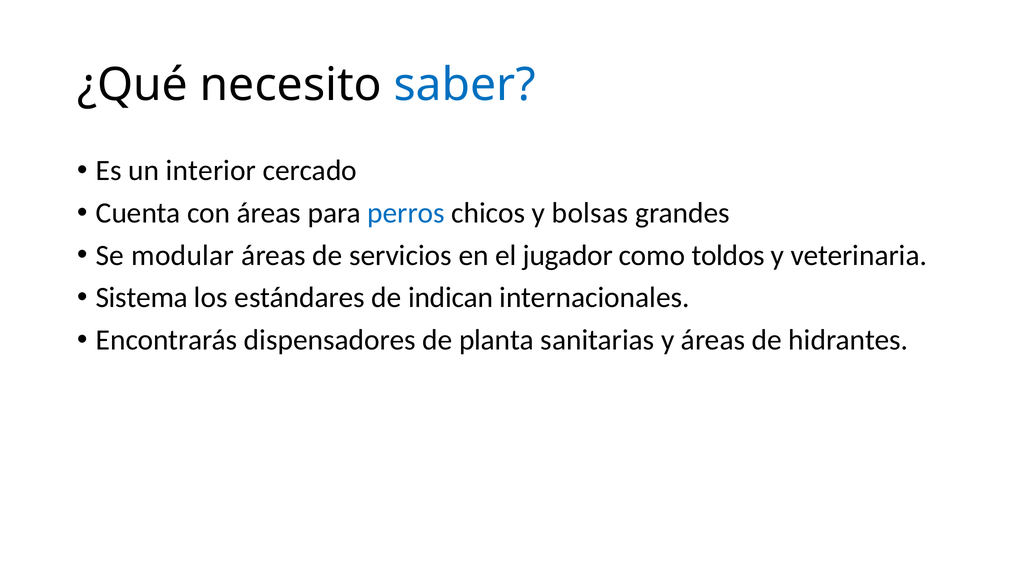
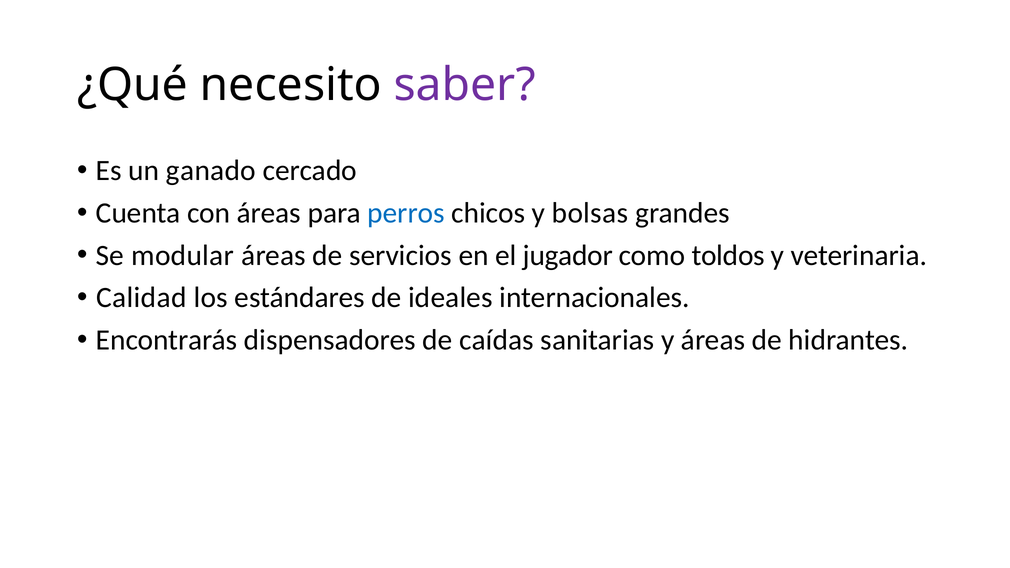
saber colour: blue -> purple (465, 85)
interior: interior -> ganado (211, 171)
Sistema: Sistema -> Calidad (141, 298)
indican: indican -> ideales (450, 298)
planta: planta -> caídas (496, 340)
